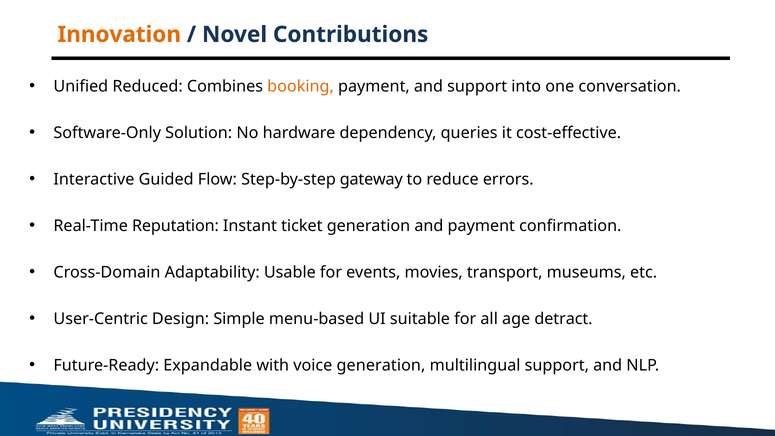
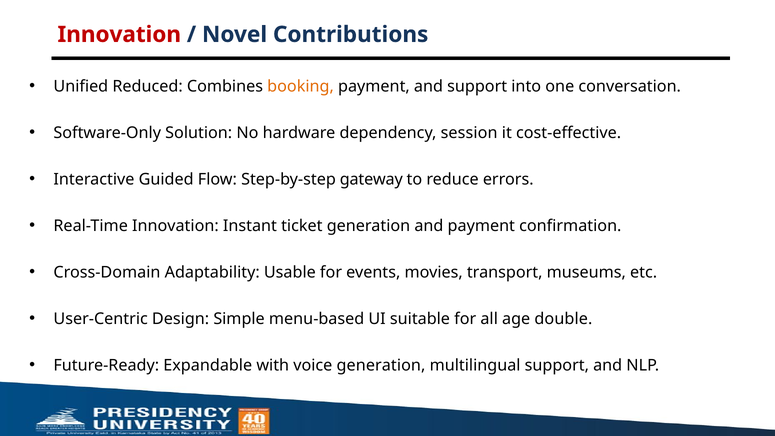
Innovation colour: orange -> red (119, 35)
queries: queries -> session (469, 133)
Real-Time Reputation: Reputation -> Innovation (175, 226)
detract: detract -> double (563, 319)
